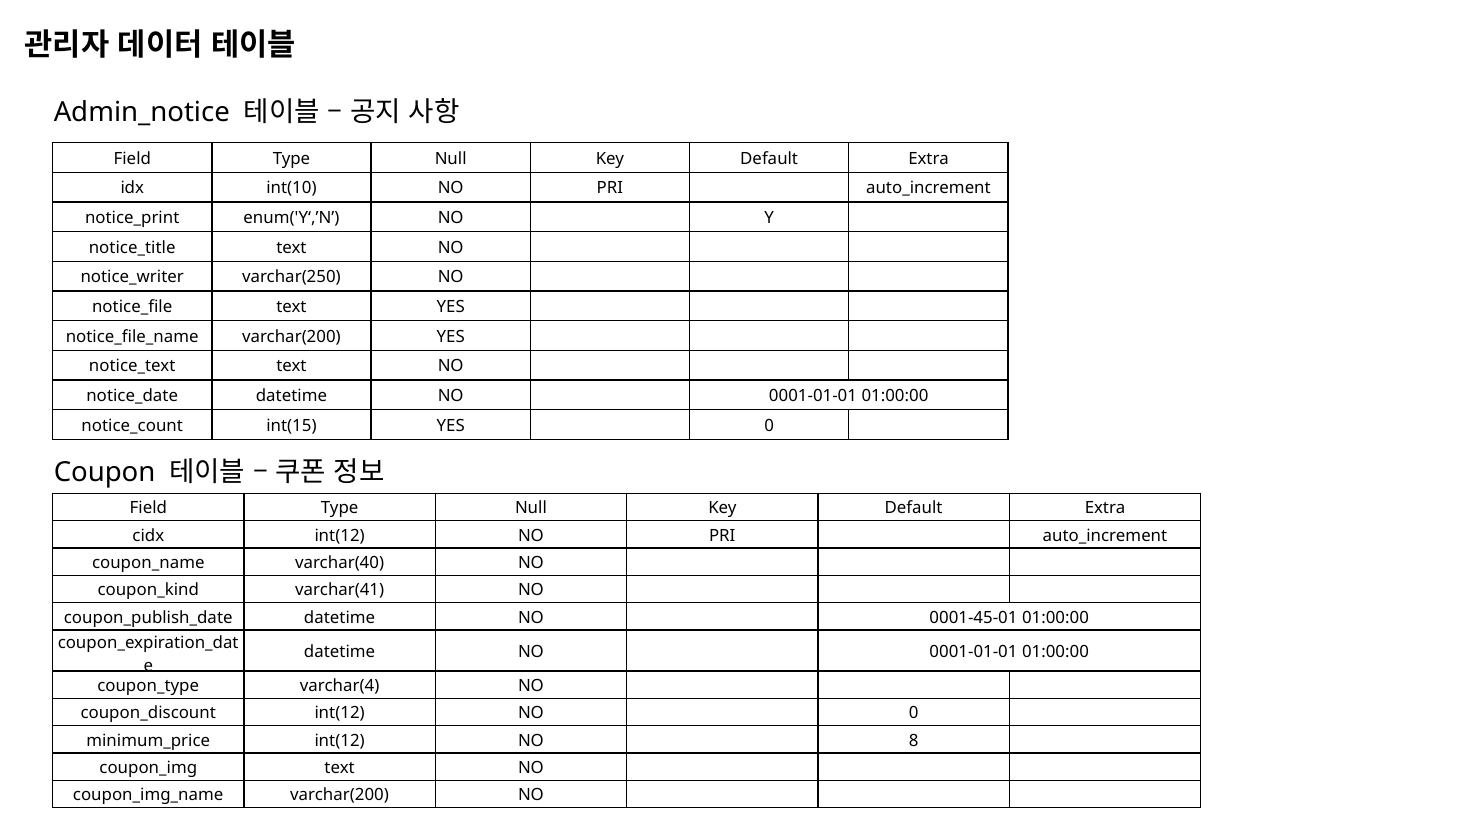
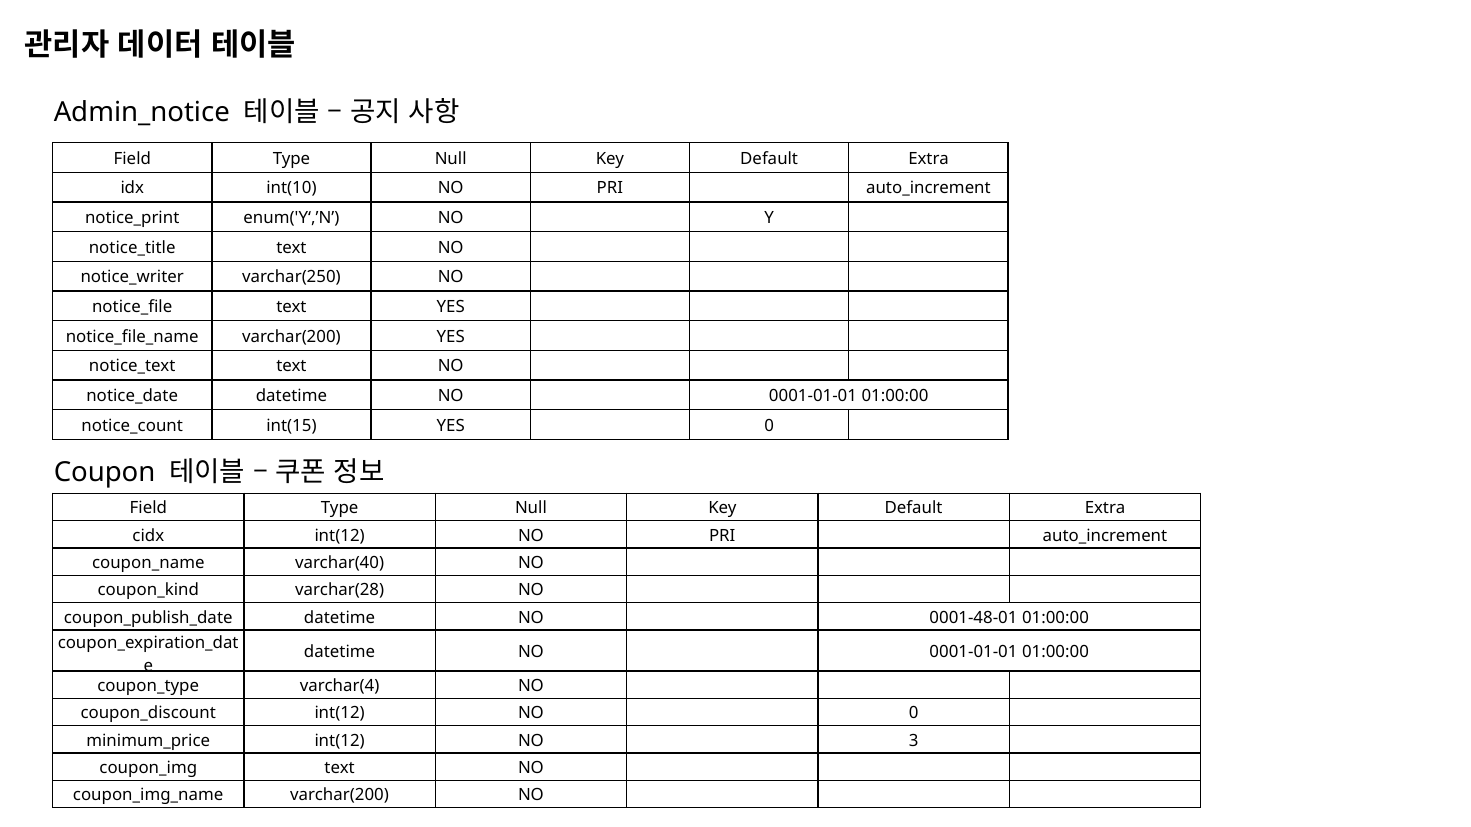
varchar(41: varchar(41 -> varchar(28 (340, 591)
0001-45-01: 0001-45-01 -> 0001-48-01 (973, 618)
8: 8 -> 3 (914, 741)
